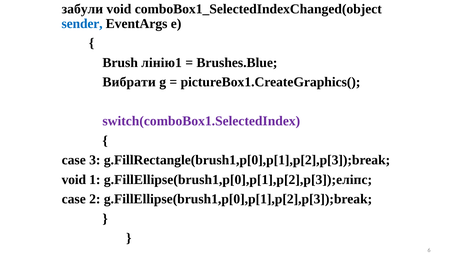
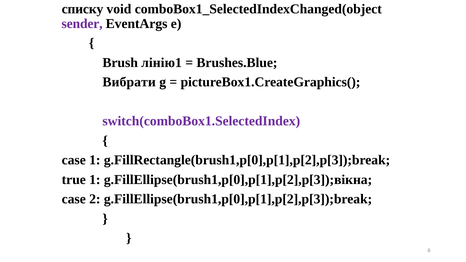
забули: забули -> списку (83, 9)
sender colour: blue -> purple (82, 24)
case 3: 3 -> 1 (95, 160)
void: void -> true (74, 180)
g.FillEllipse(brush1,p[0],p[1],p[2],p[3]);еліпс: g.FillEllipse(brush1,p[0],p[1],p[2],p[3]);еліпс -> g.FillEllipse(brush1,p[0],p[1],p[2],p[3]);вікна (238, 180)
